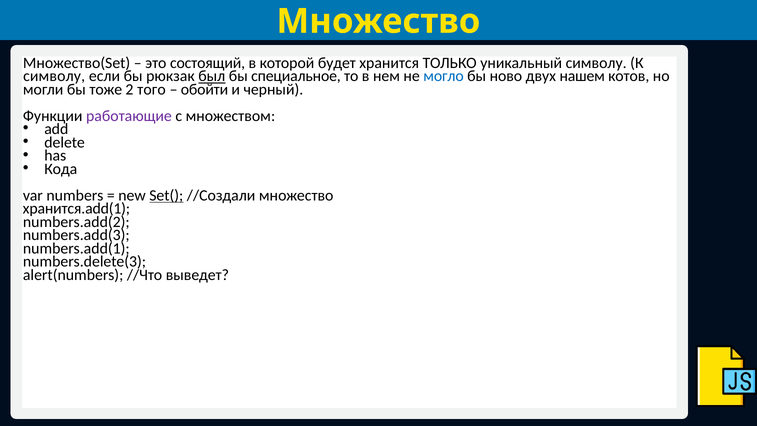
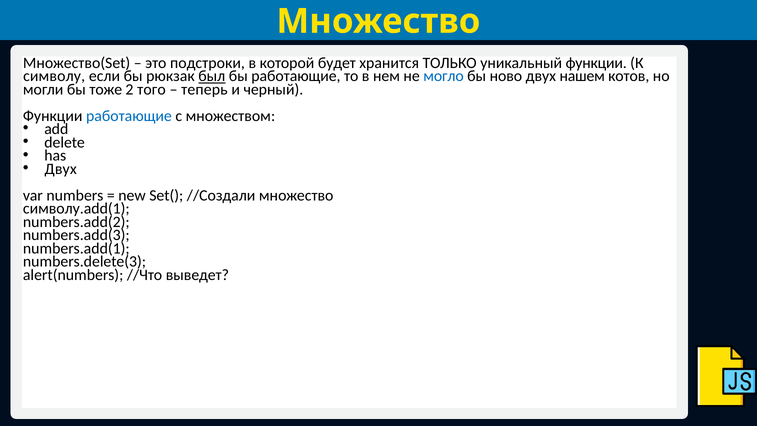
состоящий: состоящий -> подстроки (207, 63)
уникальный символу: символу -> функции (596, 63)
бы специальное: специальное -> работающие (296, 76)
обойти: обойти -> теперь (204, 89)
работающие colour: purple -> blue (129, 116)
Кода: Кода -> Двух (61, 169)
Set( underline: present -> none (166, 195)
хранится.add(1: хранится.add(1 -> символу.add(1 (76, 209)
